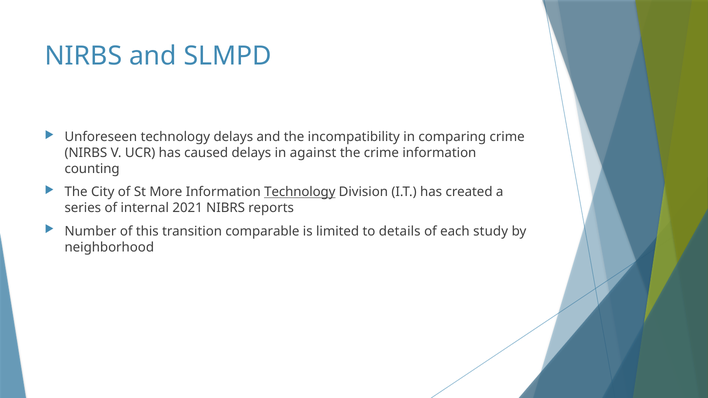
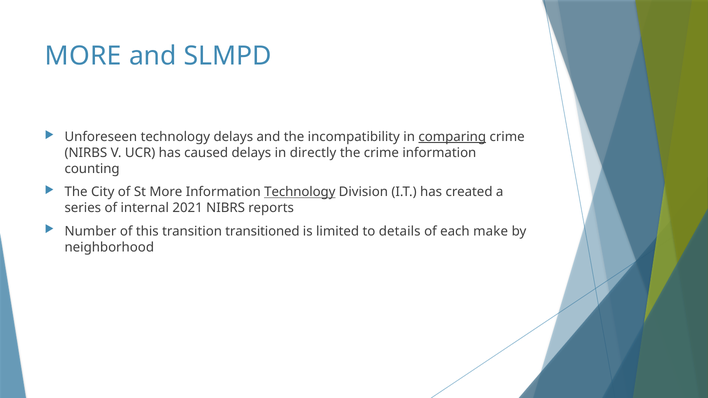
NIRBS: NIRBS -> MORE (83, 56)
comparing underline: none -> present (452, 137)
against: against -> directly (313, 153)
comparable: comparable -> transitioned (262, 231)
study: study -> make (491, 231)
